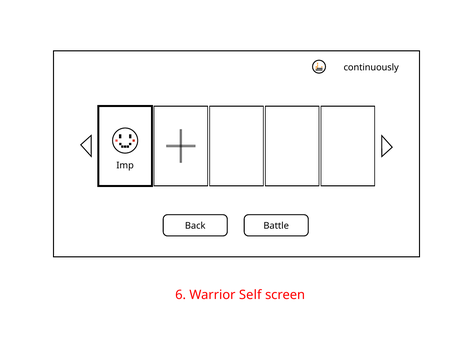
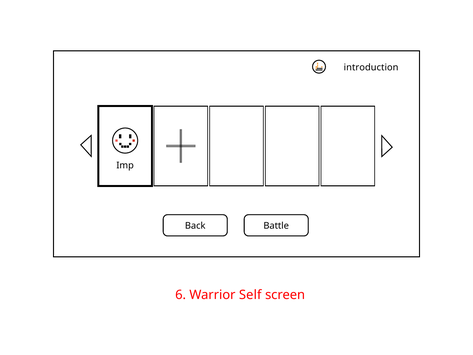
continuously: continuously -> introduction (371, 67)
